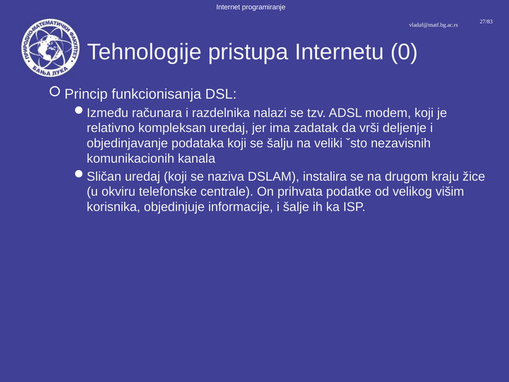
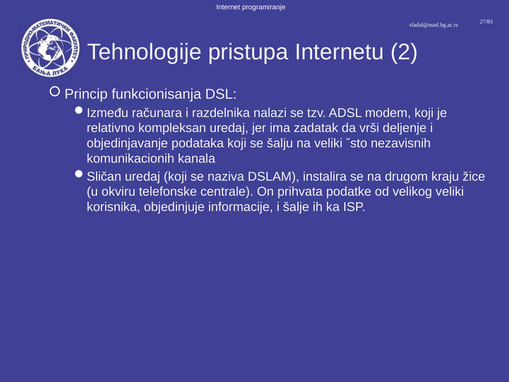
0: 0 -> 2 (404, 52)
velikog višim: višim -> veliki (450, 192)
